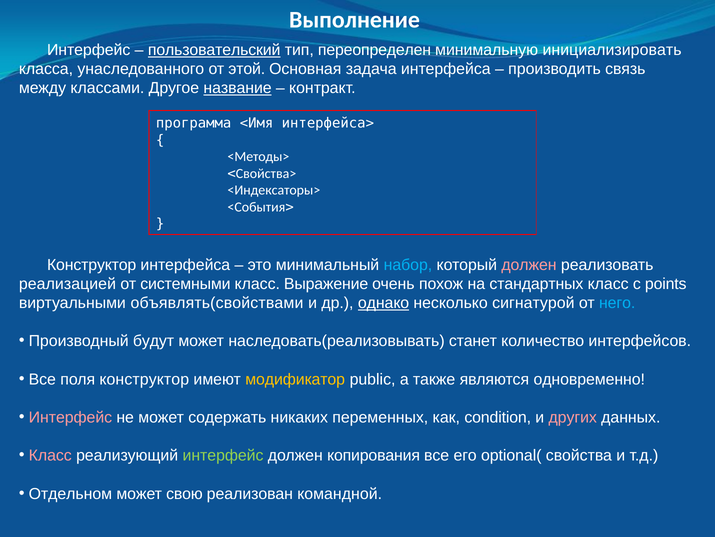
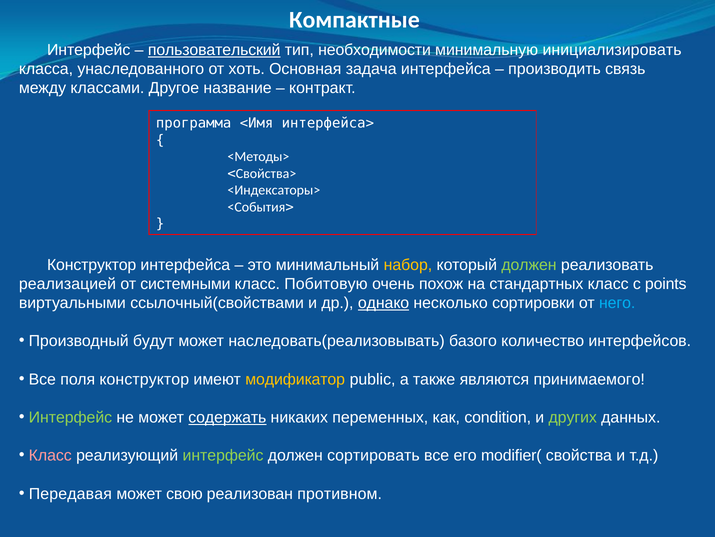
Выполнение: Выполнение -> Компактные (354, 20)
переопределен: переопределен -> необходимости (375, 50)
этой: этой -> хоть (247, 69)
название underline: present -> none (238, 88)
набор colour: light blue -> yellow (408, 264)
должен colour: pink -> light green (529, 264)
Выражение: Выражение -> Побитовую (326, 283)
объявлять(свойствами: объявлять(свойствами -> ссылочный(свойствами (217, 303)
сигнатурой: сигнатурой -> сортировки (533, 303)
станет: станет -> базого (473, 341)
одновременно: одновременно -> принимаемого (589, 379)
Интерфейс colour: pink -> light green (70, 417)
содержать underline: none -> present (227, 417)
других colour: pink -> light green (573, 417)
копирования: копирования -> сортировать (374, 455)
optional(: optional( -> modifier( (511, 455)
Отдельном: Отдельном -> Передавая (70, 493)
командной: командной -> противном (340, 493)
